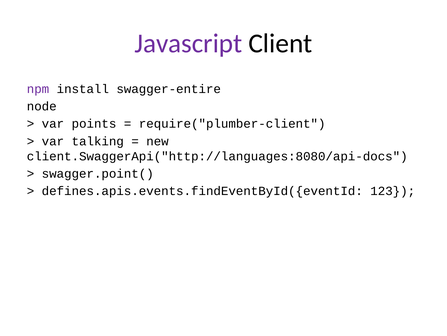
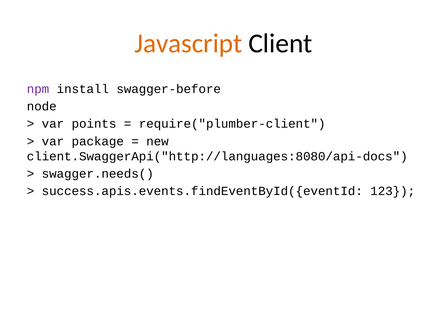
Javascript colour: purple -> orange (188, 43)
swagger-entire: swagger-entire -> swagger-before (169, 89)
talking: talking -> package (98, 141)
swagger.point(: swagger.point( -> swagger.needs( (98, 173)
defines.apis.events.findEventById({eventId: defines.apis.events.findEventById({eventId -> success.apis.events.findEventById({eventId (202, 191)
